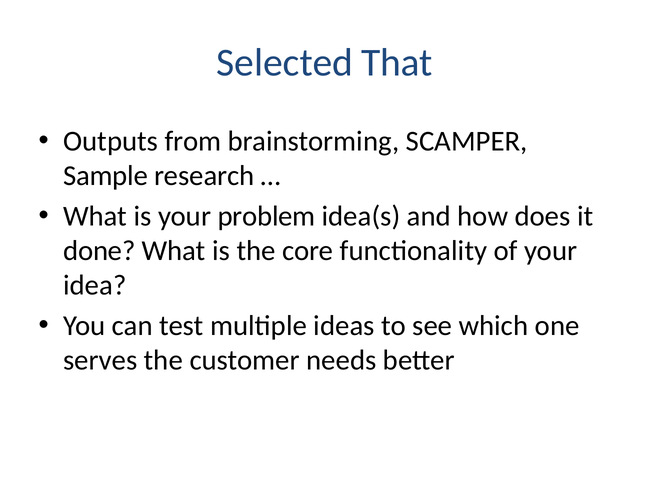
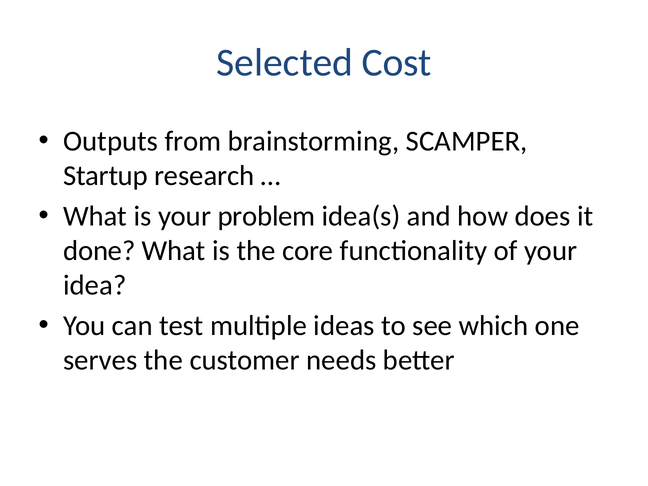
That: That -> Cost (397, 63)
Sample: Sample -> Startup (106, 176)
